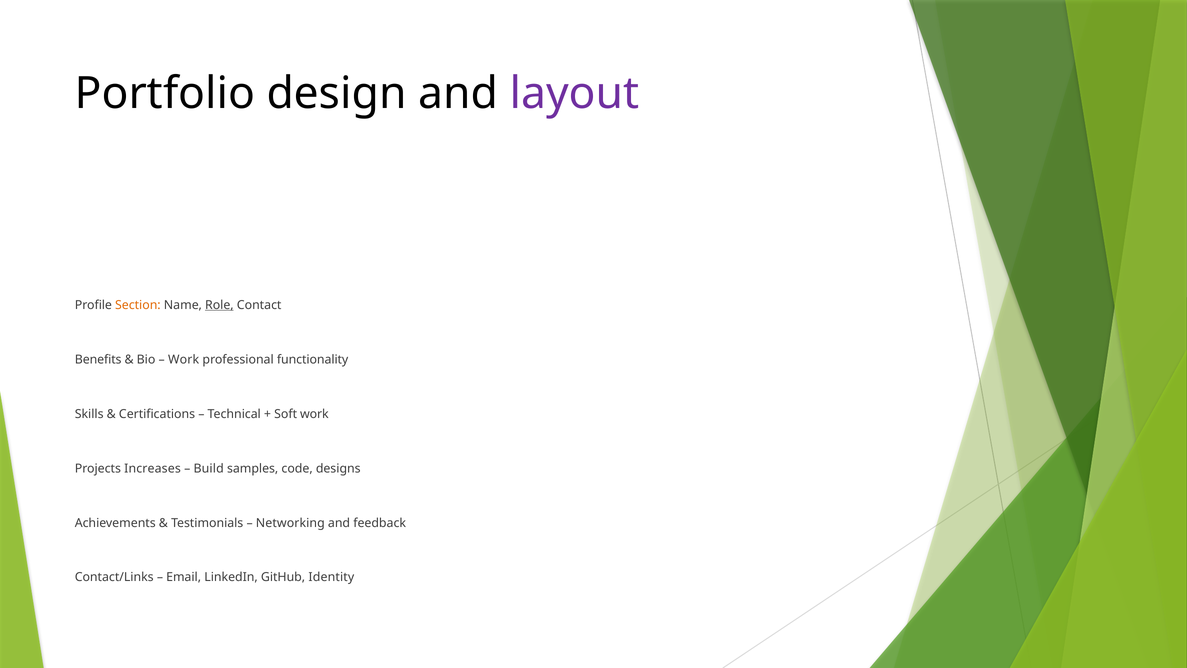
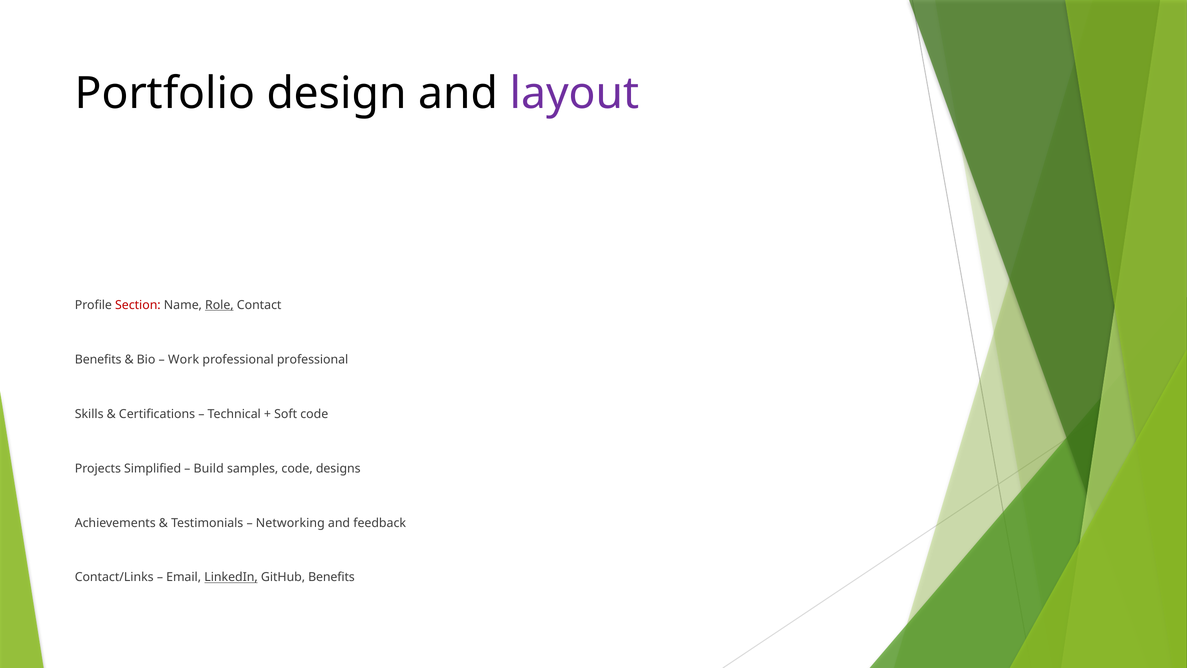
Section colour: orange -> red (138, 305)
professional functionality: functionality -> professional (313, 359)
Soft work: work -> code (314, 414)
Increases: Increases -> Simplified (153, 468)
LinkedIn underline: none -> present (231, 577)
GitHub Identity: Identity -> Benefits (331, 577)
